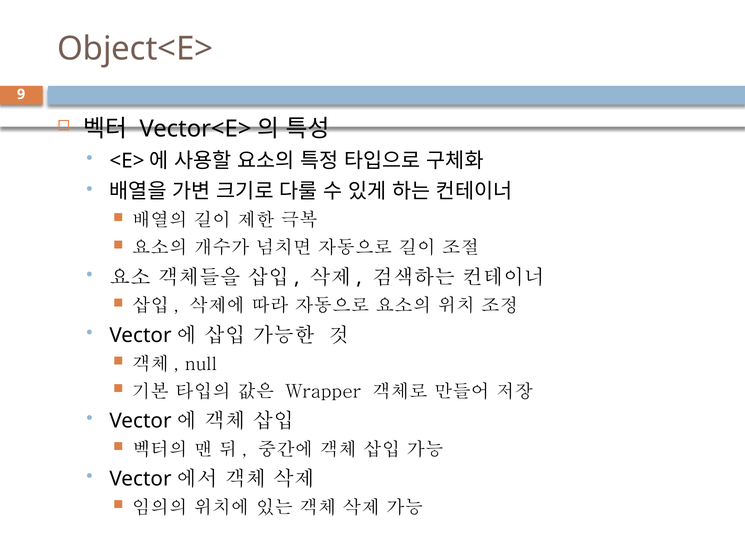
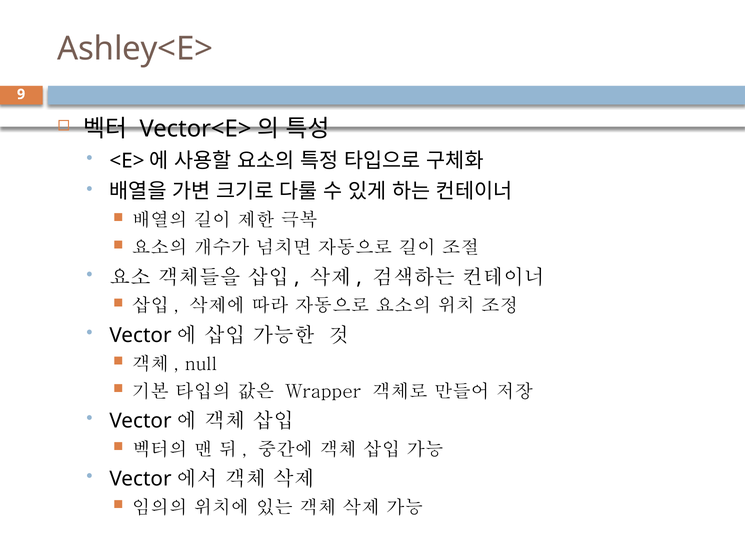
Object<E>: Object<E> -> Ashley<E> (135, 49)
